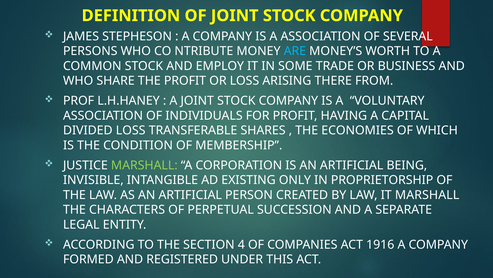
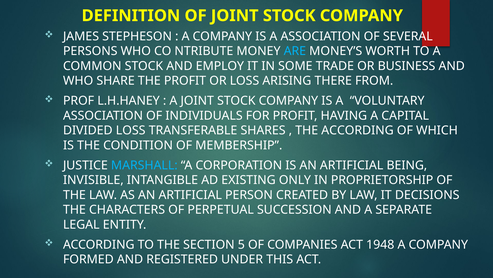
THE ECONOMIES: ECONOMIES -> ACCORDING (357, 130)
MARSHALL colour: light green -> light blue (144, 165)
IT MARSHALL: MARSHALL -> DECISIONS (427, 194)
4: 4 -> 5 (241, 244)
1916: 1916 -> 1948 (380, 244)
